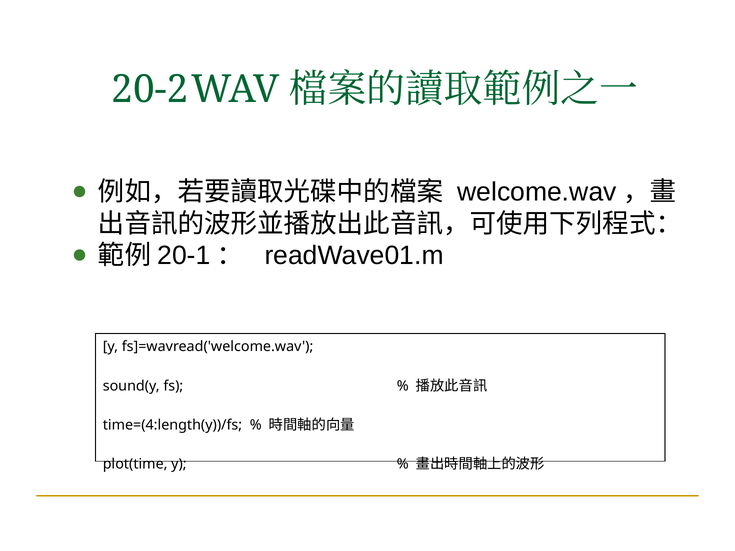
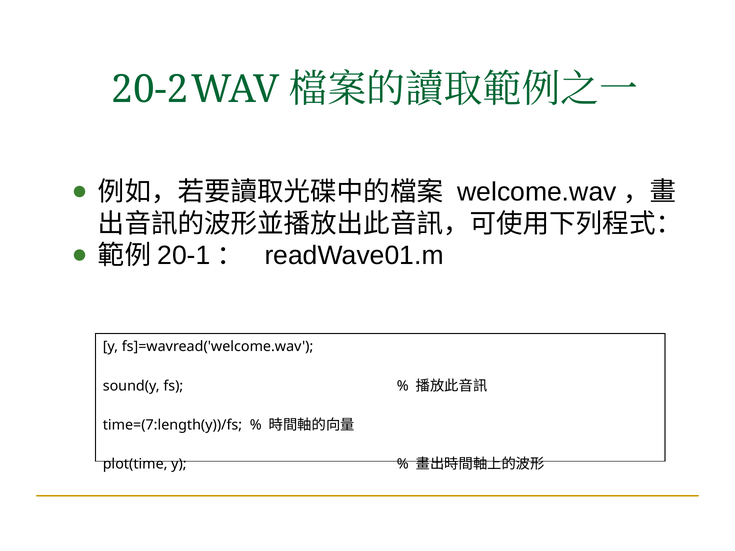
time=(4:length(y))/fs: time=(4:length(y))/fs -> time=(7:length(y))/fs (172, 425)
